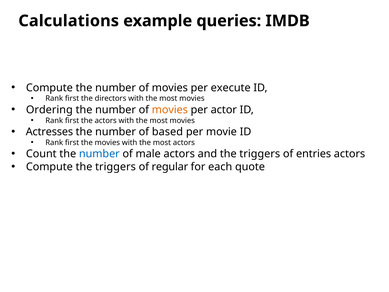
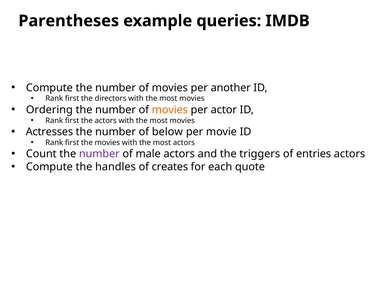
Calculations: Calculations -> Parentheses (69, 21)
execute: execute -> another (231, 88)
based: based -> below (167, 132)
number colour: blue -> purple (99, 154)
Compute the triggers: triggers -> handles (115, 167)
regular: regular -> creates (170, 167)
